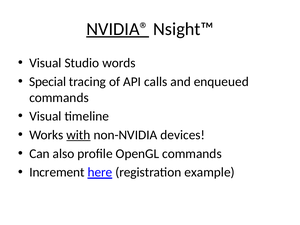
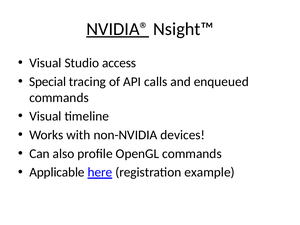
words: words -> access (119, 63)
with underline: present -> none (78, 135)
Increment: Increment -> Applicable (57, 172)
